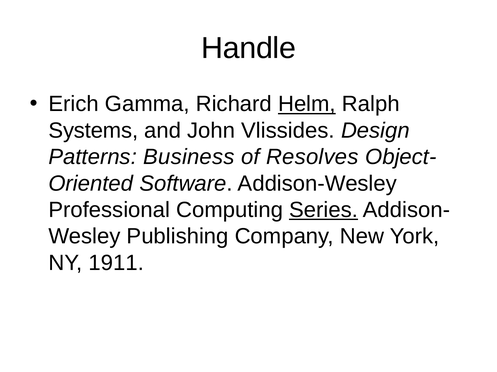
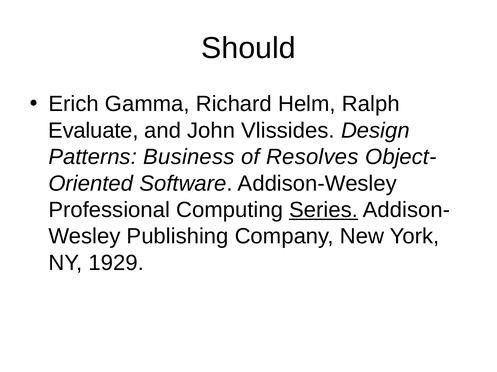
Handle: Handle -> Should (248, 48)
Helm underline: present -> none (307, 104)
Systems: Systems -> Evaluate (93, 131)
1911: 1911 -> 1929 (116, 263)
